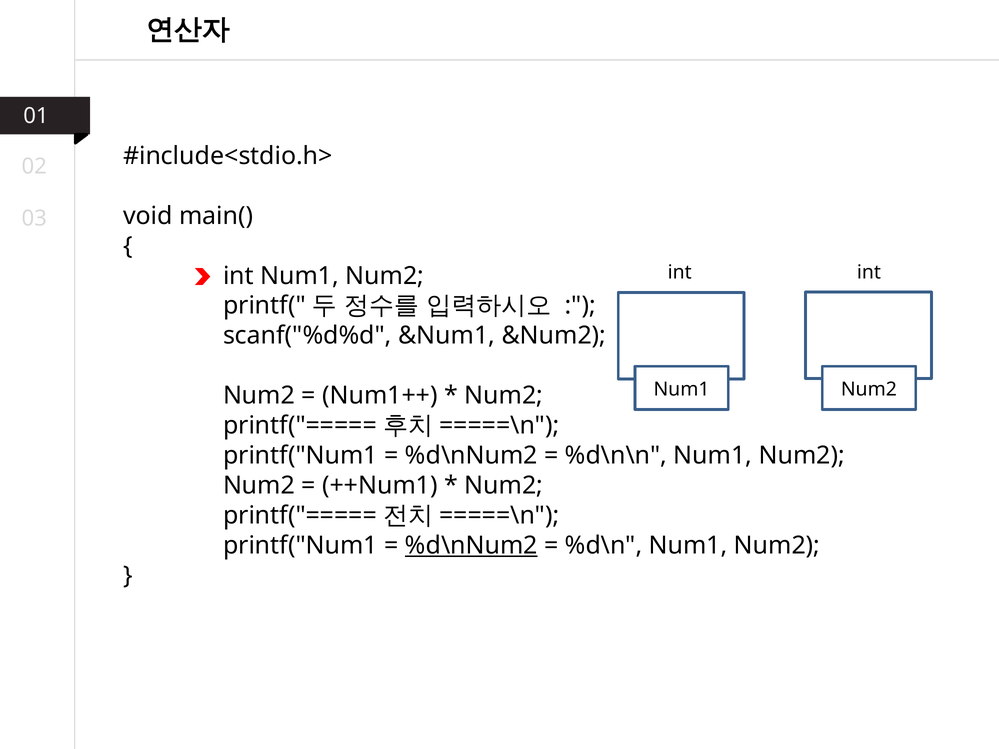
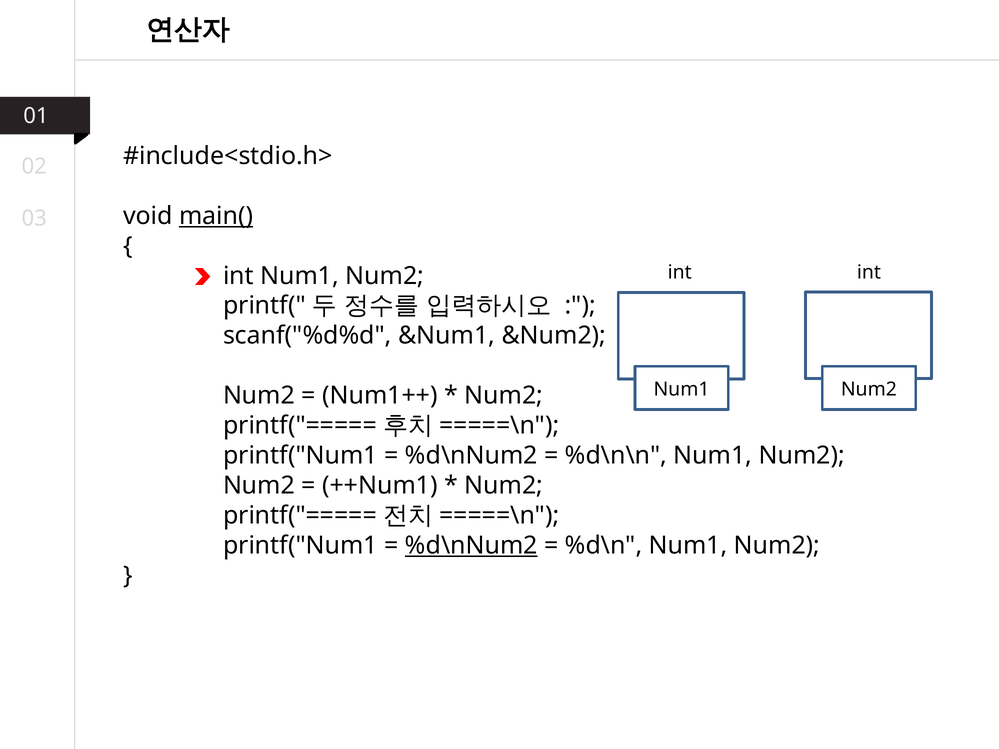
main( underline: none -> present (216, 216)
